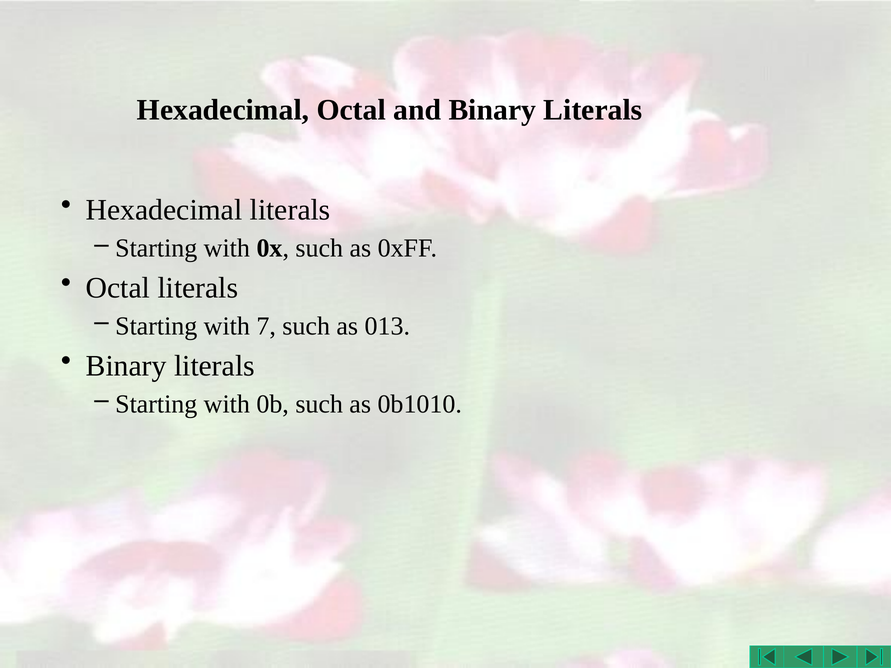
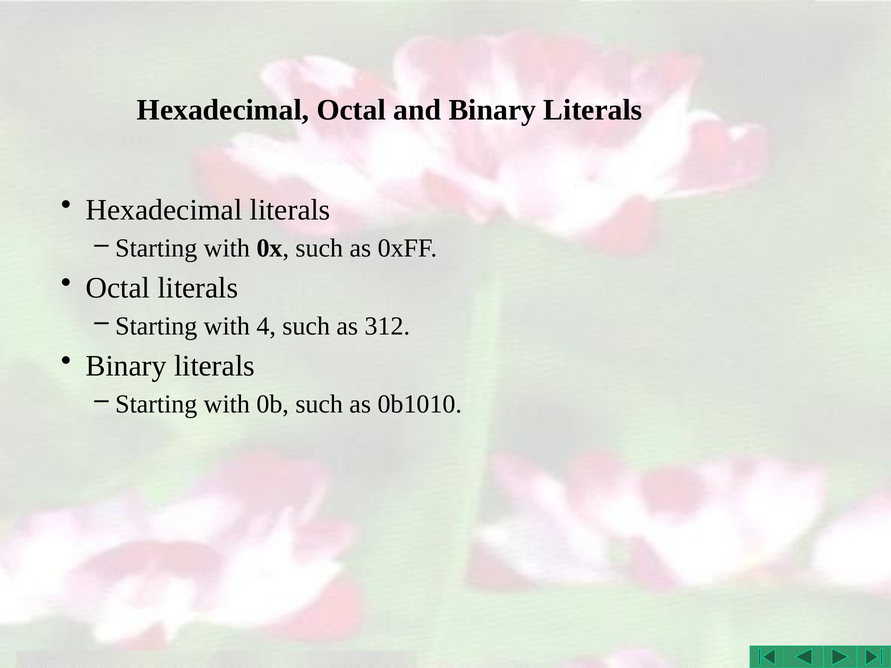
7: 7 -> 4 (266, 326)
013: 013 -> 312 (387, 326)
